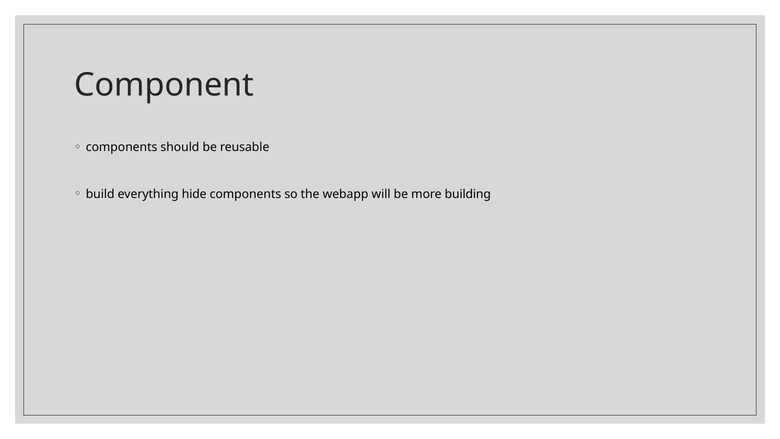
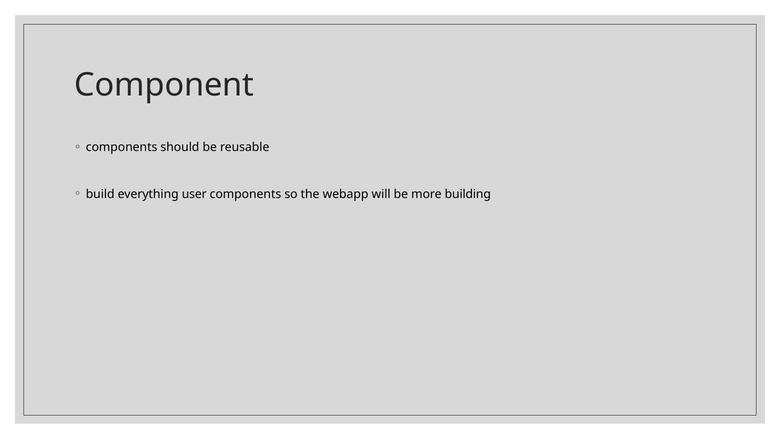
hide: hide -> user (194, 194)
